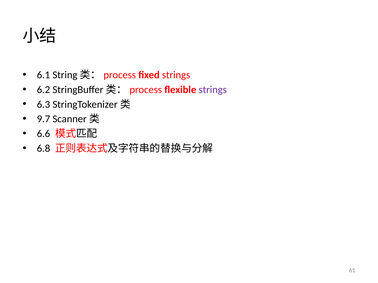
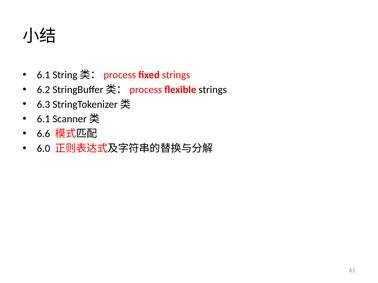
strings colour: purple -> black (213, 90)
9.7: 9.7 -> 6.1 (43, 119)
6.8: 6.8 -> 6.0 (43, 149)
